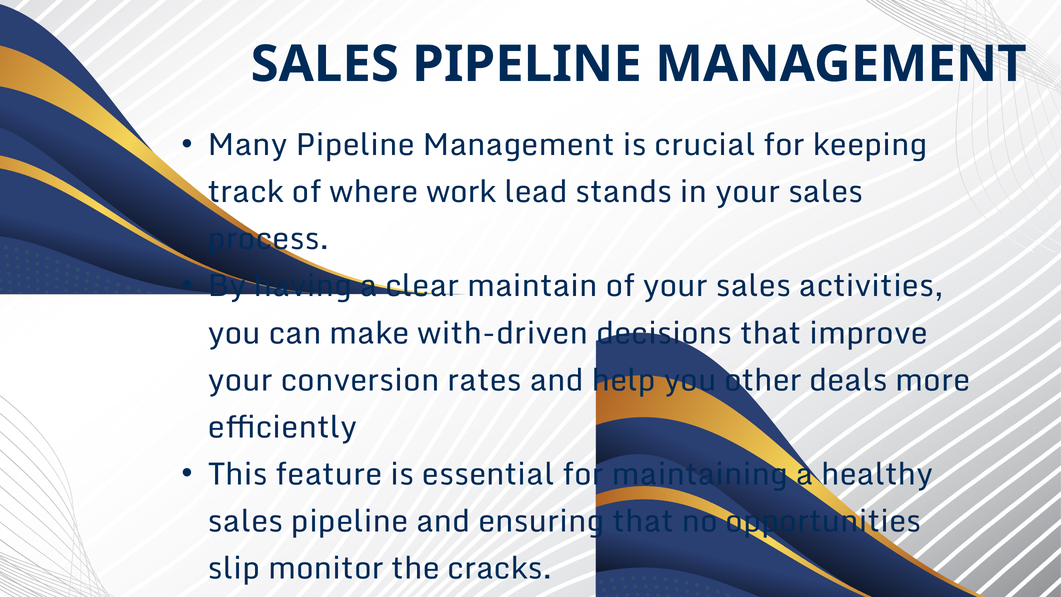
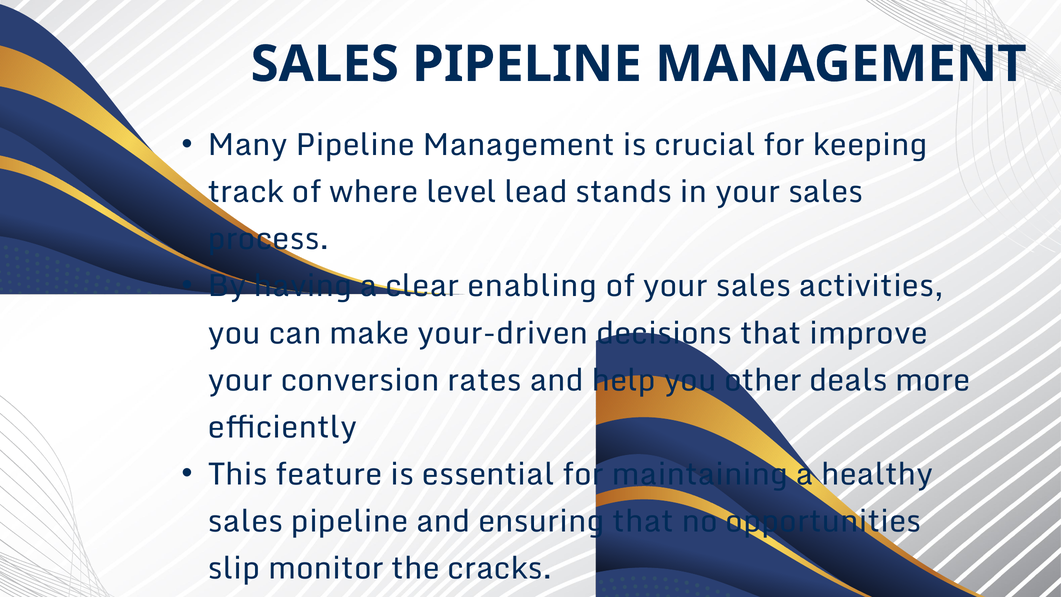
work: work -> level (462, 192)
maintain: maintain -> enabling (532, 286)
with-driven: with-driven -> your-driven (503, 333)
